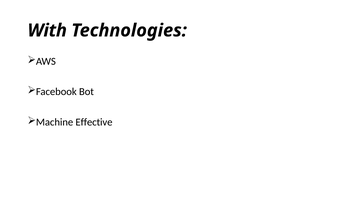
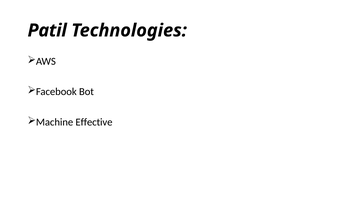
With: With -> Patil (47, 30)
